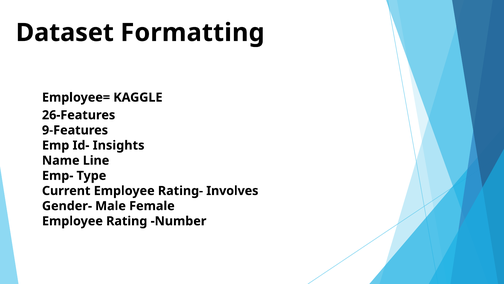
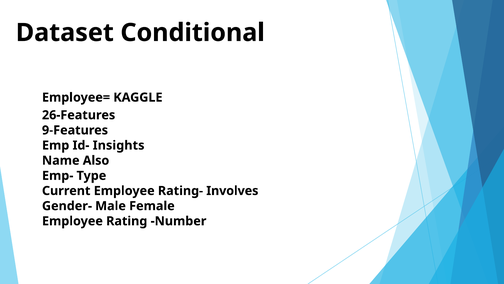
Formatting: Formatting -> Conditional (193, 33)
Line: Line -> Also (96, 160)
